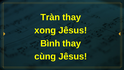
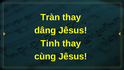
xong: xong -> dâng (45, 30)
Bình: Bình -> Tinh (50, 43)
